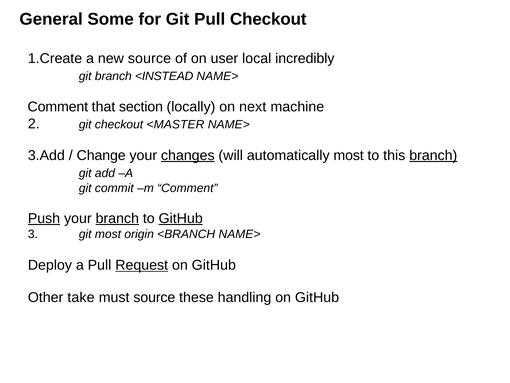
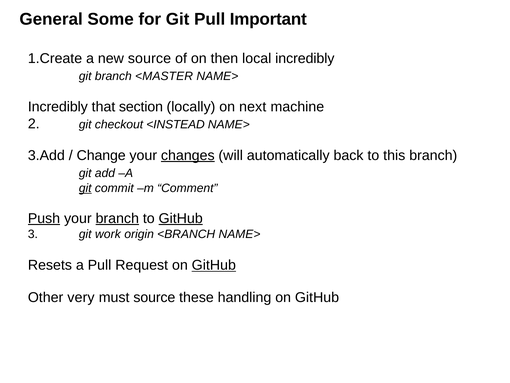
Pull Checkout: Checkout -> Important (268, 19)
user: user -> then (224, 58)
<INSTEAD: <INSTEAD -> <MASTER (164, 76)
Comment: Comment -> Incredibly (58, 107)
<MASTER: <MASTER -> <INSTEAD (176, 124)
automatically most: most -> back (349, 155)
branch underline: present -> none (433, 155)
git underline: none -> present (85, 188)
git most: most -> work (108, 234)
Deploy: Deploy -> Resets (50, 265)
Request underline: present -> none (142, 265)
GitHub underline: none -> present (214, 265)
take: take -> very (81, 297)
